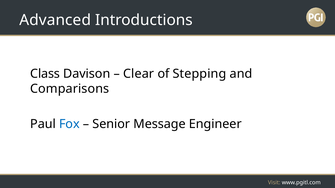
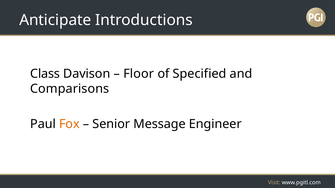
Advanced: Advanced -> Anticipate (55, 20)
Clear: Clear -> Floor (139, 74)
Stepping: Stepping -> Specified (200, 74)
Fox colour: blue -> orange (69, 124)
